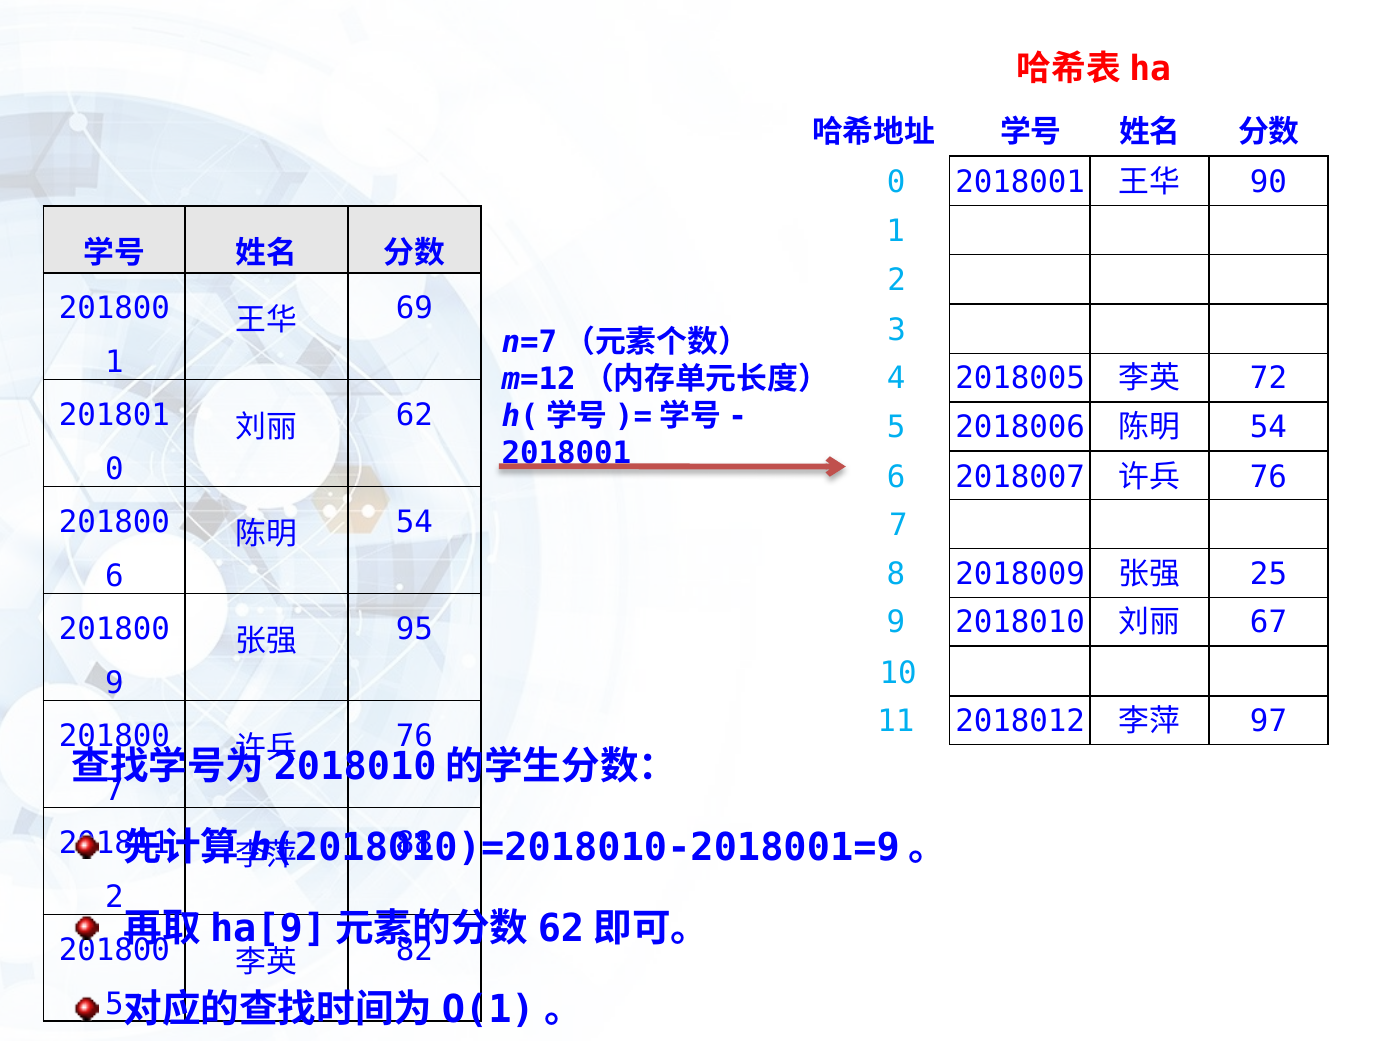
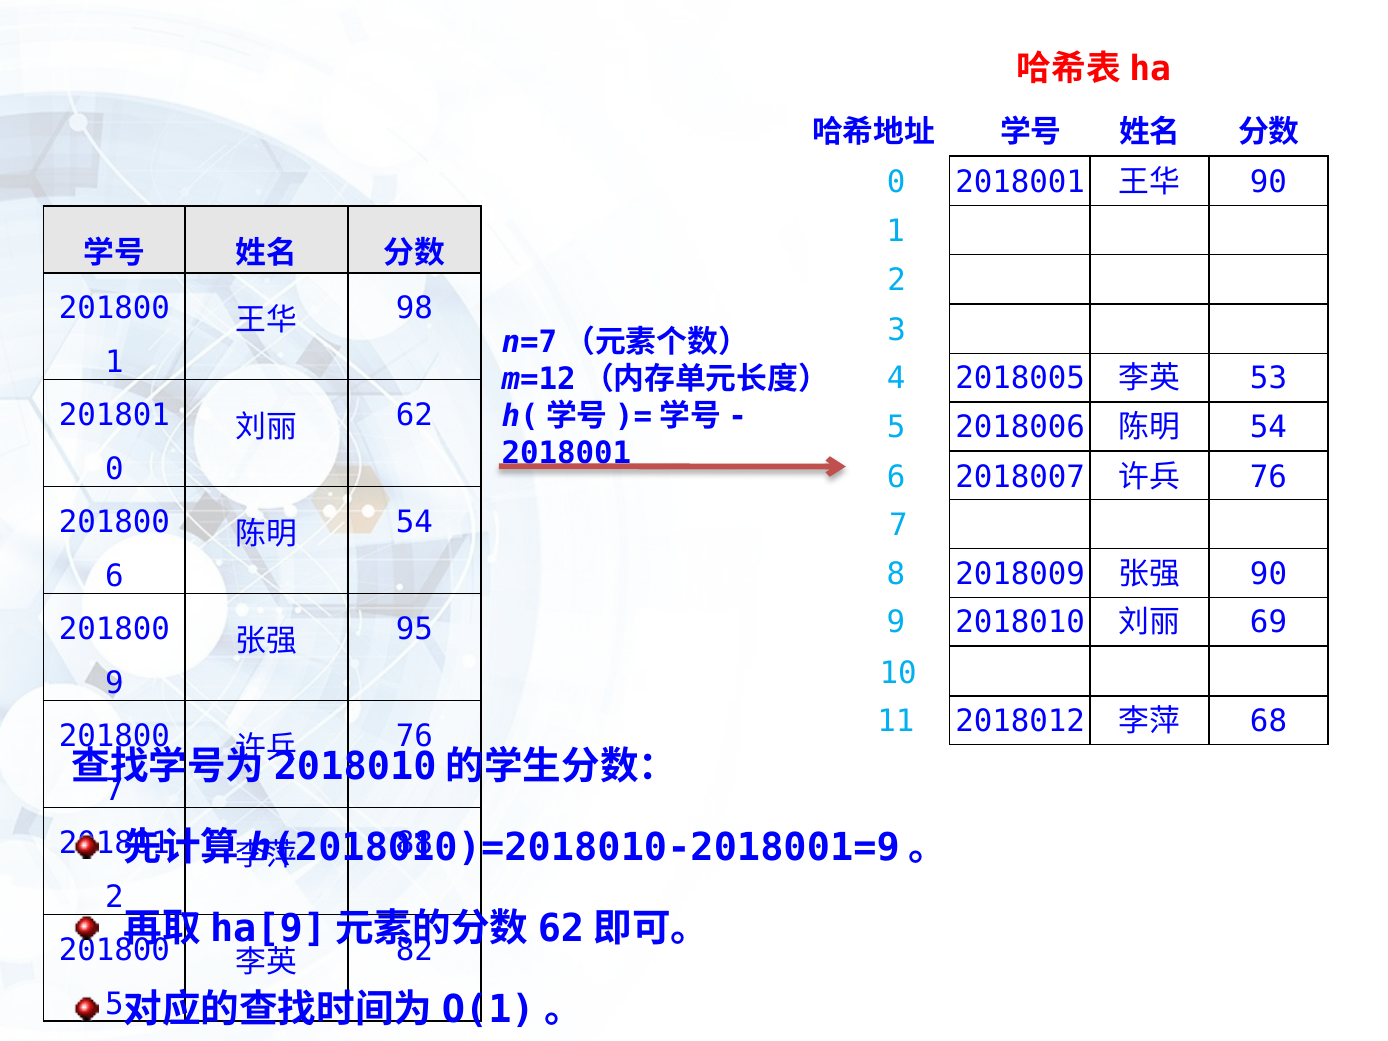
69: 69 -> 98 (415, 309)
72: 72 -> 53 (1269, 379)
25: 25 -> 90 (1269, 574)
67: 67 -> 69 (1269, 623)
97: 97 -> 68 (1269, 721)
